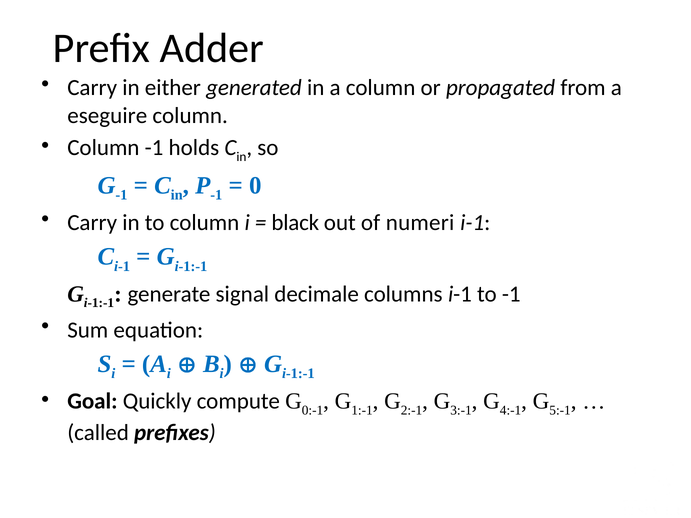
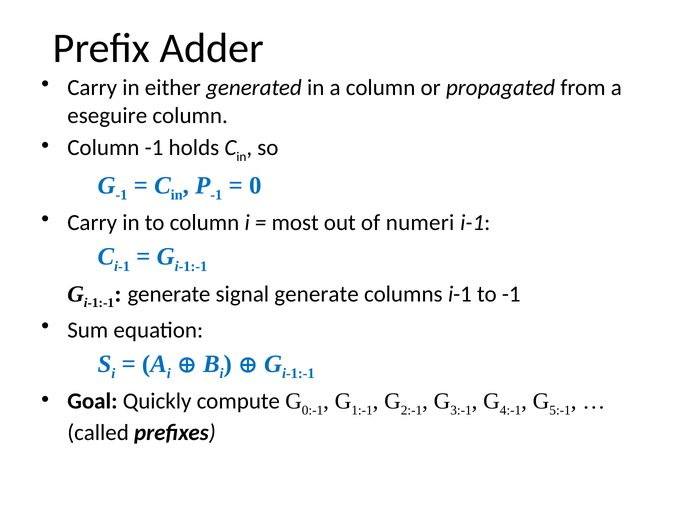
black: black -> most (295, 223)
signal decimale: decimale -> generate (317, 294)
